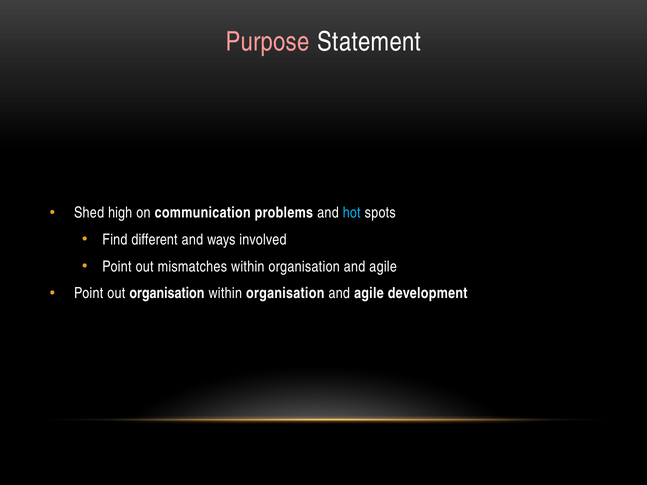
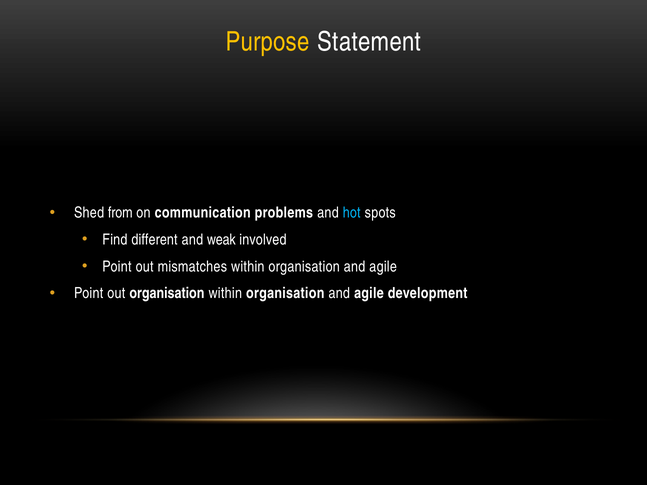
Purpose colour: pink -> yellow (268, 42)
high: high -> from (120, 213)
ways: ways -> weak (221, 240)
